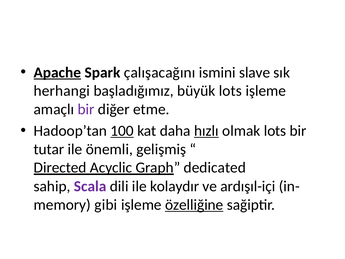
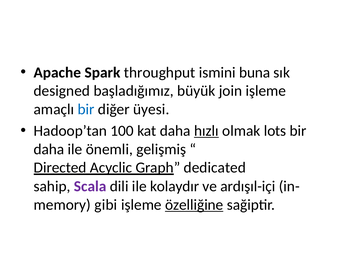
Apache underline: present -> none (57, 72)
çalışacağını: çalışacağını -> throughput (160, 72)
slave: slave -> buna (255, 72)
herhangi: herhangi -> designed (62, 91)
büyük lots: lots -> join (230, 91)
bir colour: purple -> blue (86, 109)
etme: etme -> üyesi (151, 109)
100 underline: present -> none (122, 131)
tutar: tutar -> daha (49, 149)
